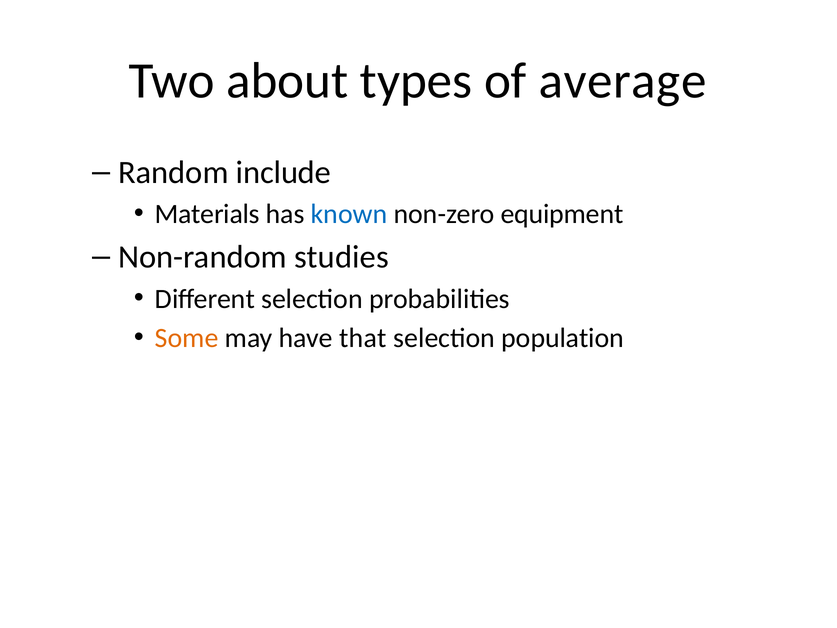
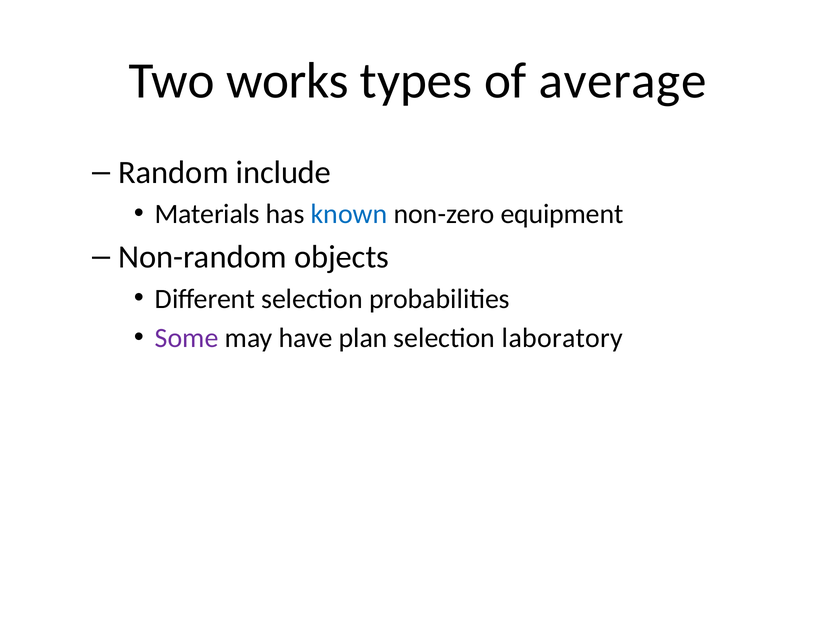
about: about -> works (287, 81)
studies: studies -> objects (342, 257)
Some colour: orange -> purple (187, 338)
that: that -> plan (363, 338)
population: population -> laboratory (562, 338)
